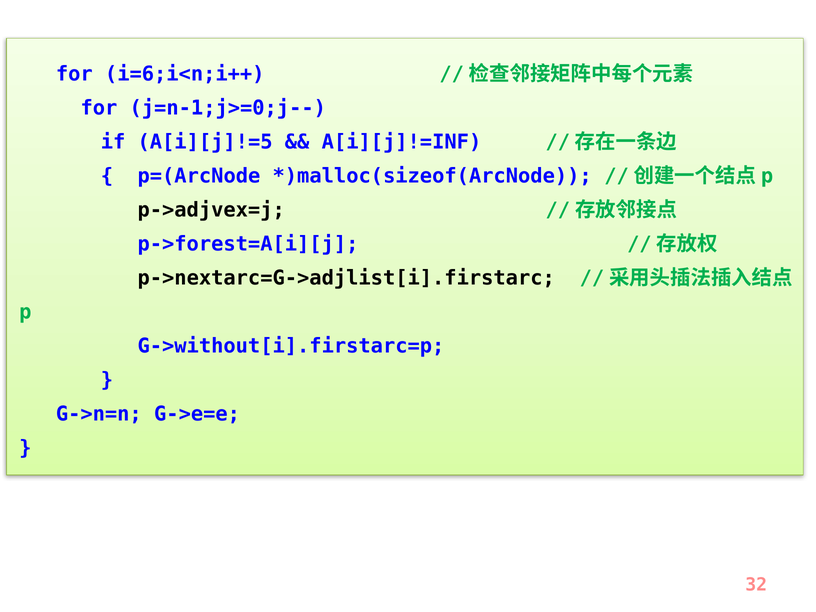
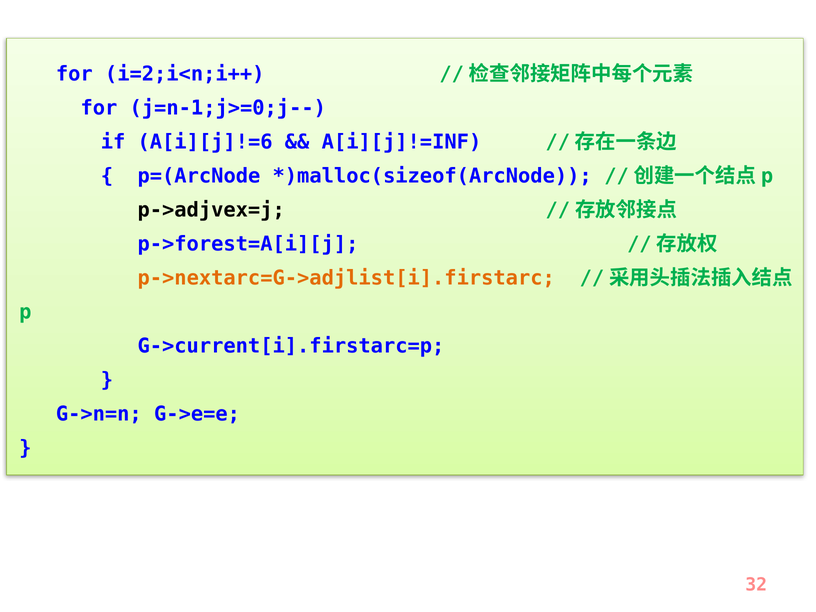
i=6;i<n;i++: i=6;i<n;i++ -> i=2;i<n;i++ (185, 74)
A[i][j]!=5: A[i][j]!=5 -> A[i][j]!=6 (205, 142)
p->nextarc=G->adjlist[i].firstarc colour: black -> orange (346, 278)
G->without[i].firstarc=p: G->without[i].firstarc=p -> G->current[i].firstarc=p (291, 346)
